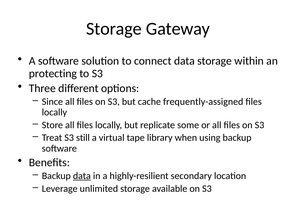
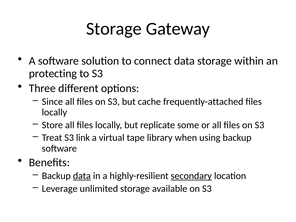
frequently-assigned: frequently-assigned -> frequently-attached (203, 102)
still: still -> link (83, 138)
secondary underline: none -> present (191, 176)
